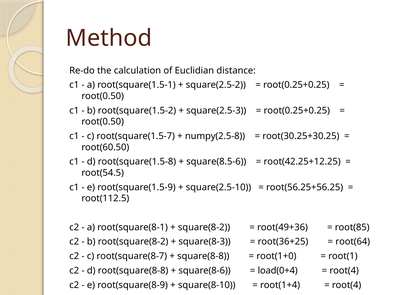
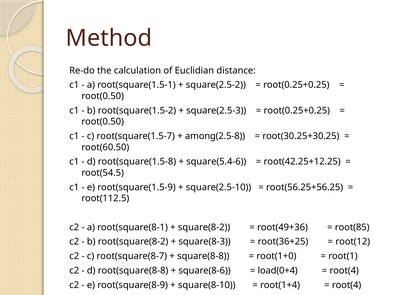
numpy(2.5-8: numpy(2.5-8 -> among(2.5-8 (215, 136)
square(8.5-6: square(8.5-6 -> square(5.4-6 (216, 162)
root(64: root(64 -> root(12 (353, 242)
